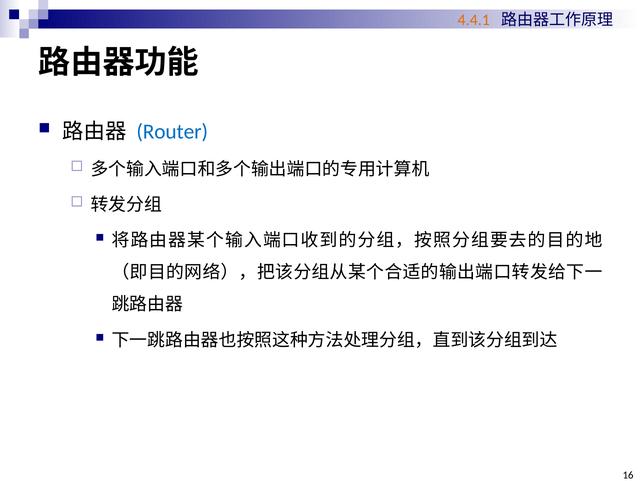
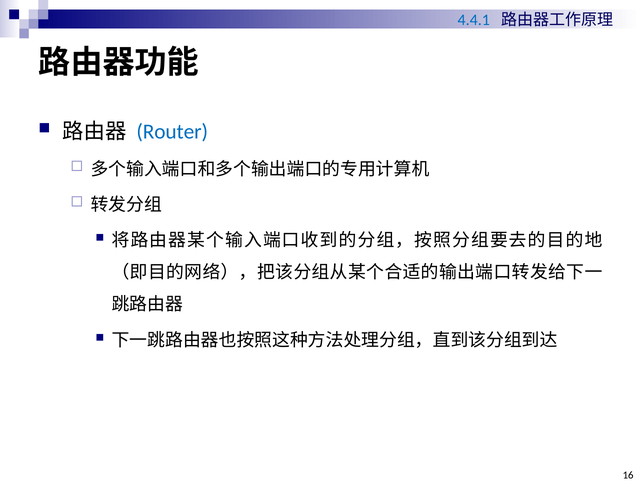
4.4.1 colour: orange -> blue (474, 20)
